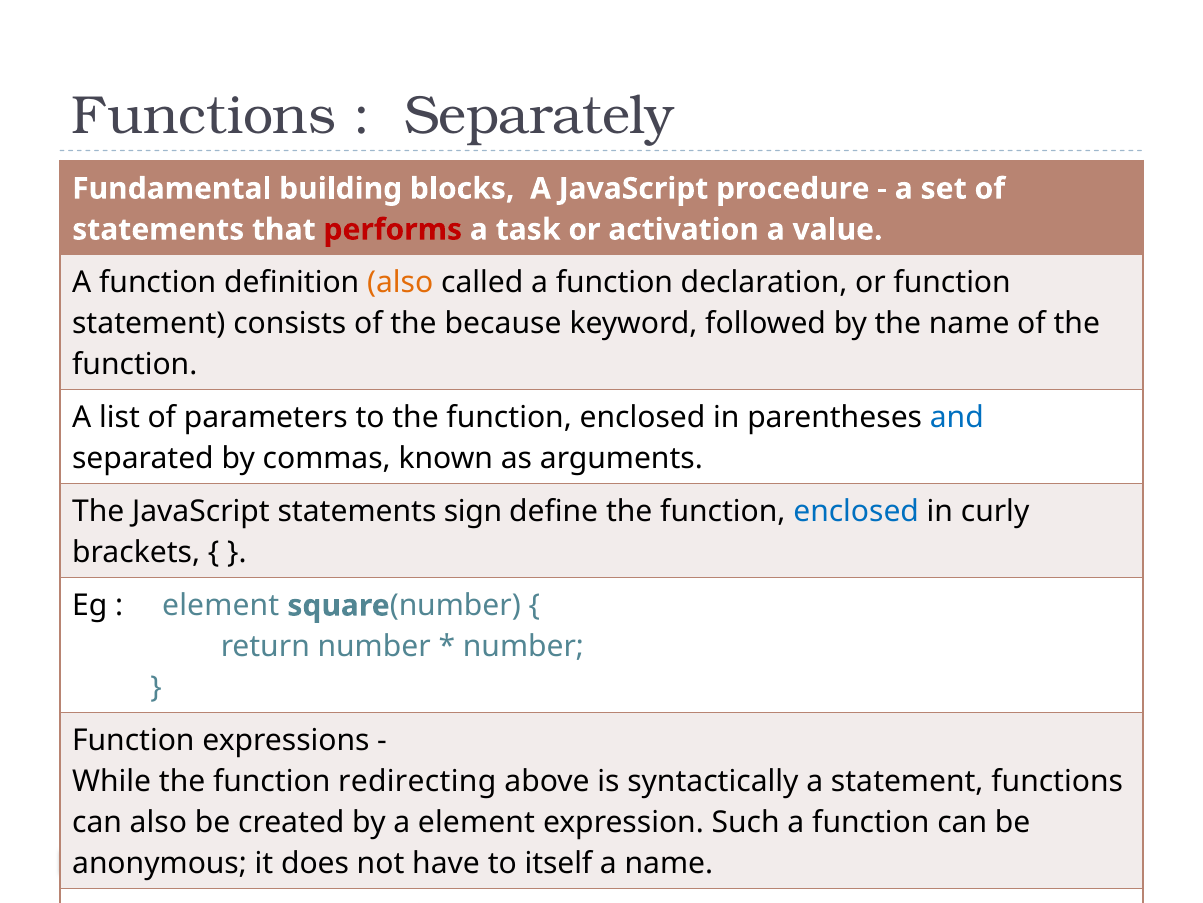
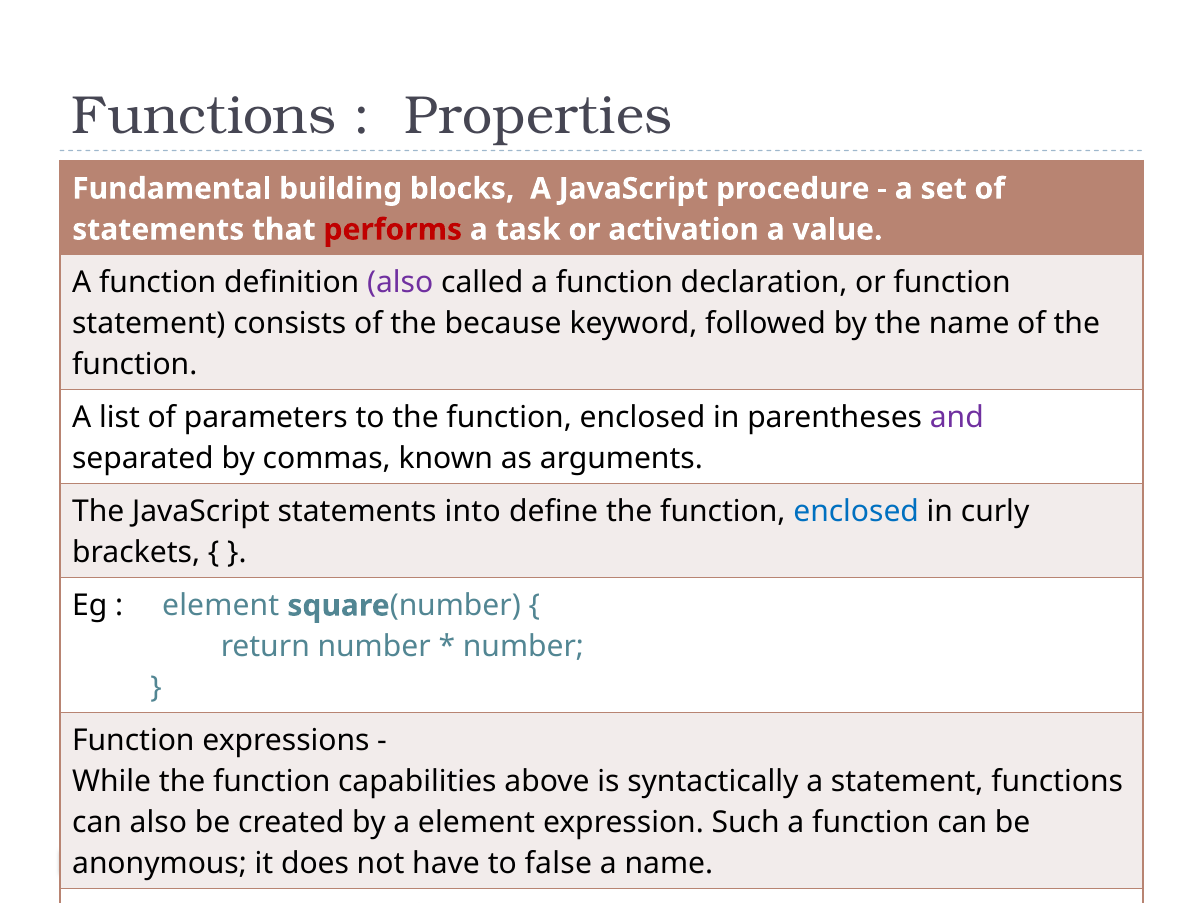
Separately: Separately -> Properties (539, 116)
also colour: orange -> purple (400, 282)
and colour: blue -> purple (957, 417)
sign: sign -> into (473, 511)
redirecting: redirecting -> capabilities (417, 781)
itself: itself -> false (558, 863)
